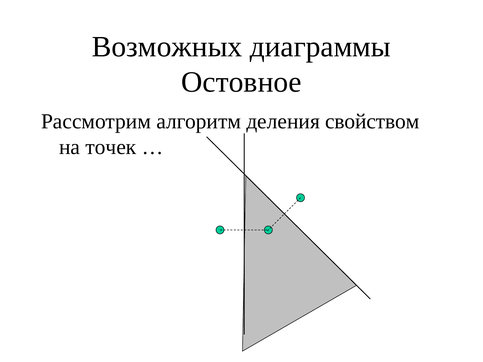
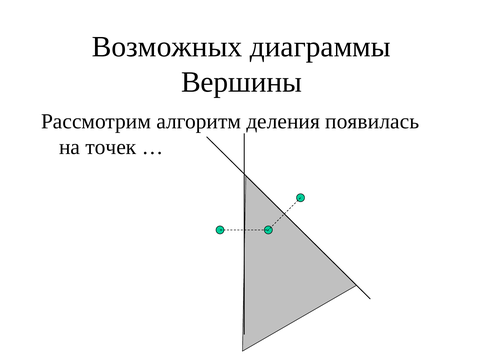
Остовное: Остовное -> Вершины (241, 82)
свойством: свойством -> появилась (372, 121)
